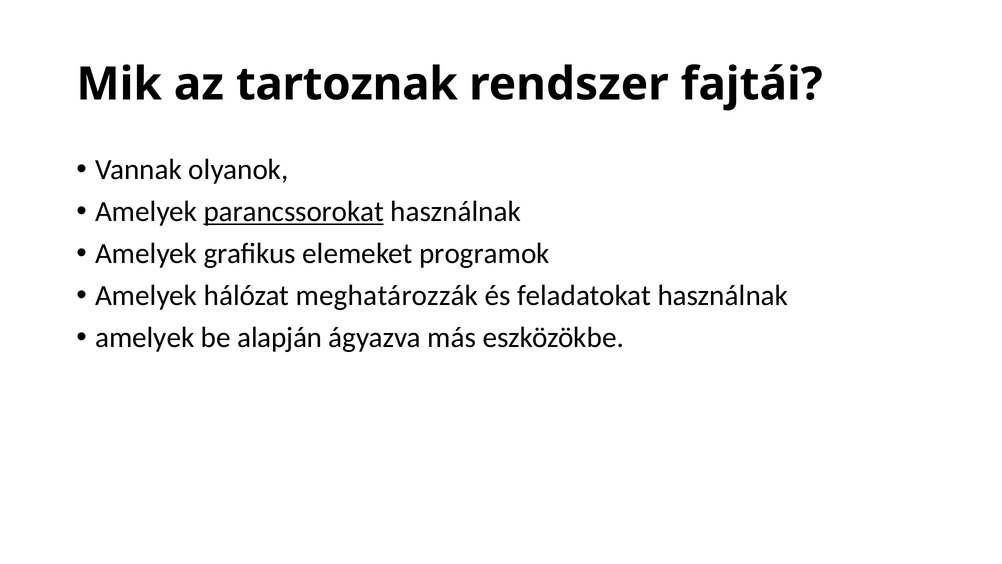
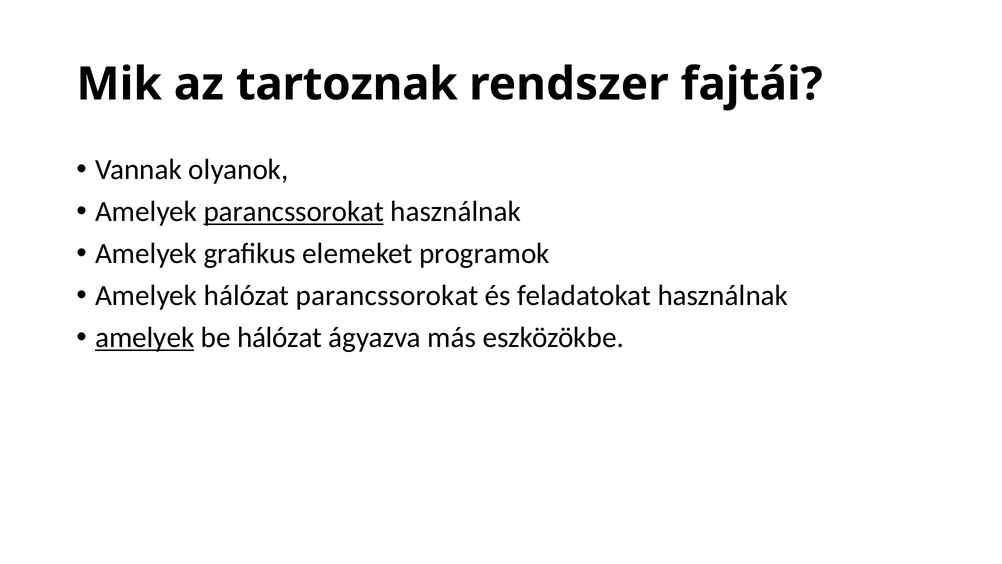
hálózat meghatározzák: meghatározzák -> parancssorokat (387, 295)
amelyek underline: none -> present (145, 337)
be alapján: alapján -> hálózat (280, 337)
